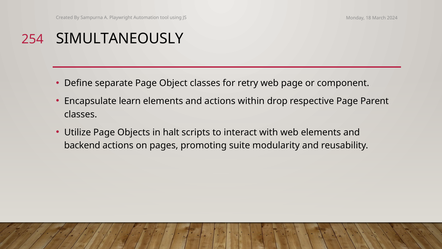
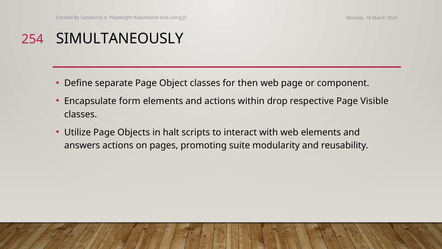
retry: retry -> then (248, 83)
learn: learn -> form (130, 101)
Parent: Parent -> Visible (374, 101)
backend: backend -> answers (82, 145)
